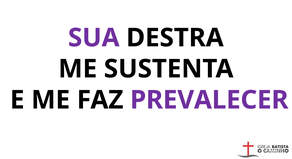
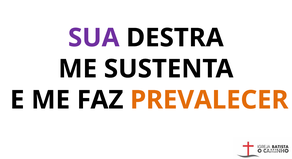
PREVALECER colour: purple -> orange (209, 100)
